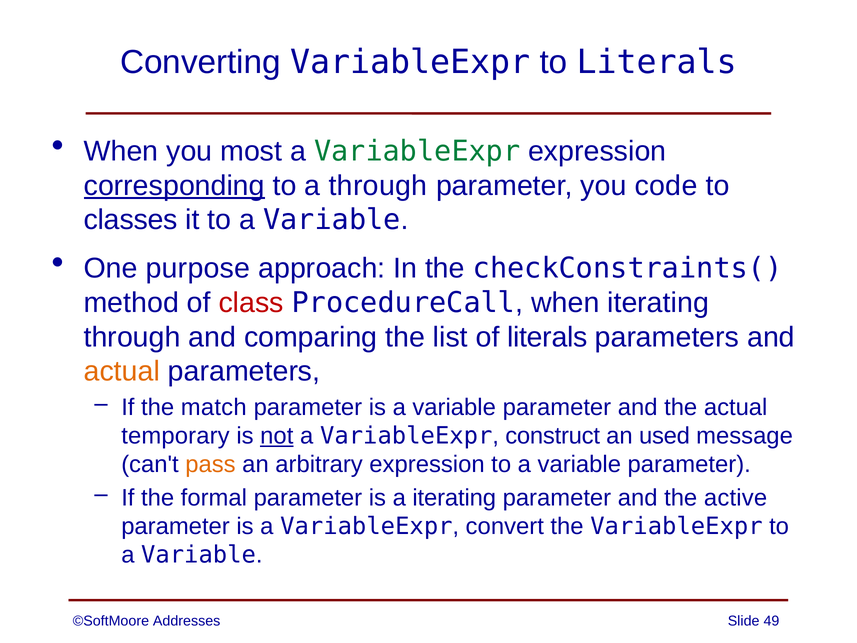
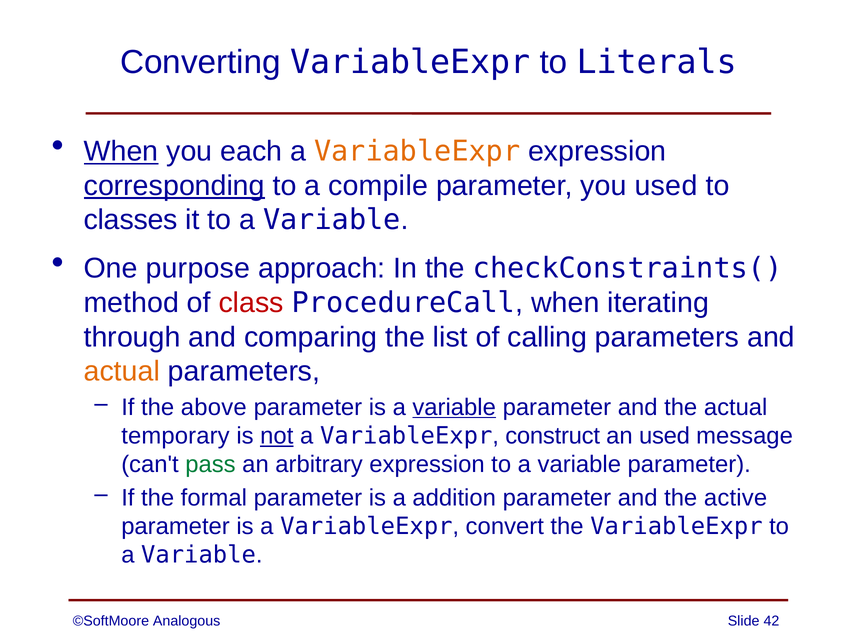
When underline: none -> present (121, 151)
most: most -> each (251, 151)
VariableExpr colour: green -> orange (417, 151)
a through: through -> compile (378, 186)
you code: code -> used (666, 186)
of literals: literals -> calling (547, 337)
match: match -> above (214, 407)
variable underline: none -> present (454, 407)
pass colour: orange -> green (210, 464)
a iterating: iterating -> addition (454, 498)
Addresses: Addresses -> Analogous (187, 621)
49: 49 -> 42 (771, 621)
